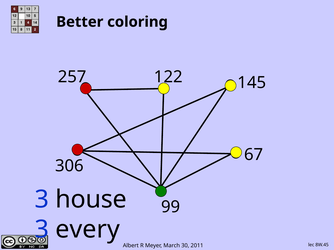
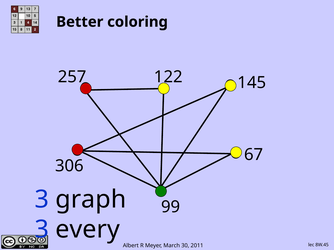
house: house -> graph (91, 200)
